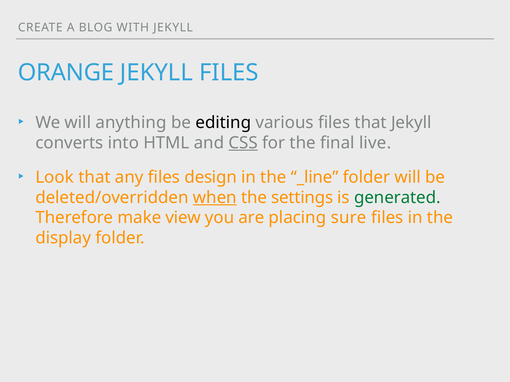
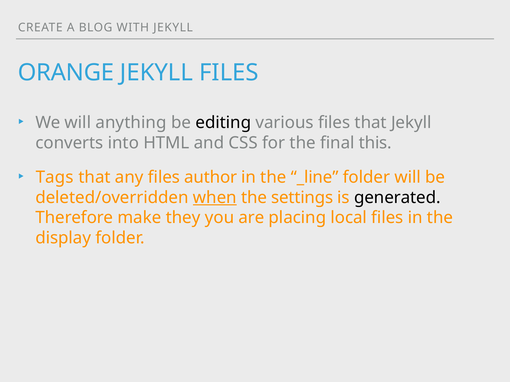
CSS underline: present -> none (243, 143)
live: live -> this (375, 143)
Look: Look -> Tags (55, 177)
design: design -> author (211, 177)
generated colour: green -> black (397, 198)
view: view -> they (183, 218)
sure: sure -> local (349, 218)
